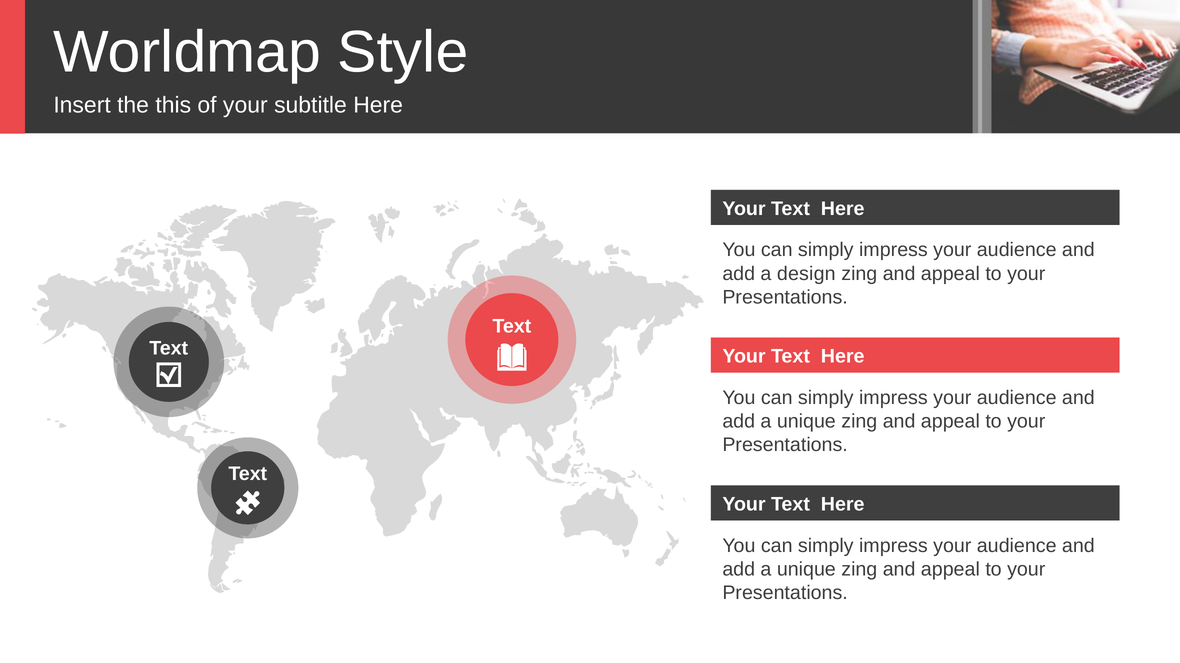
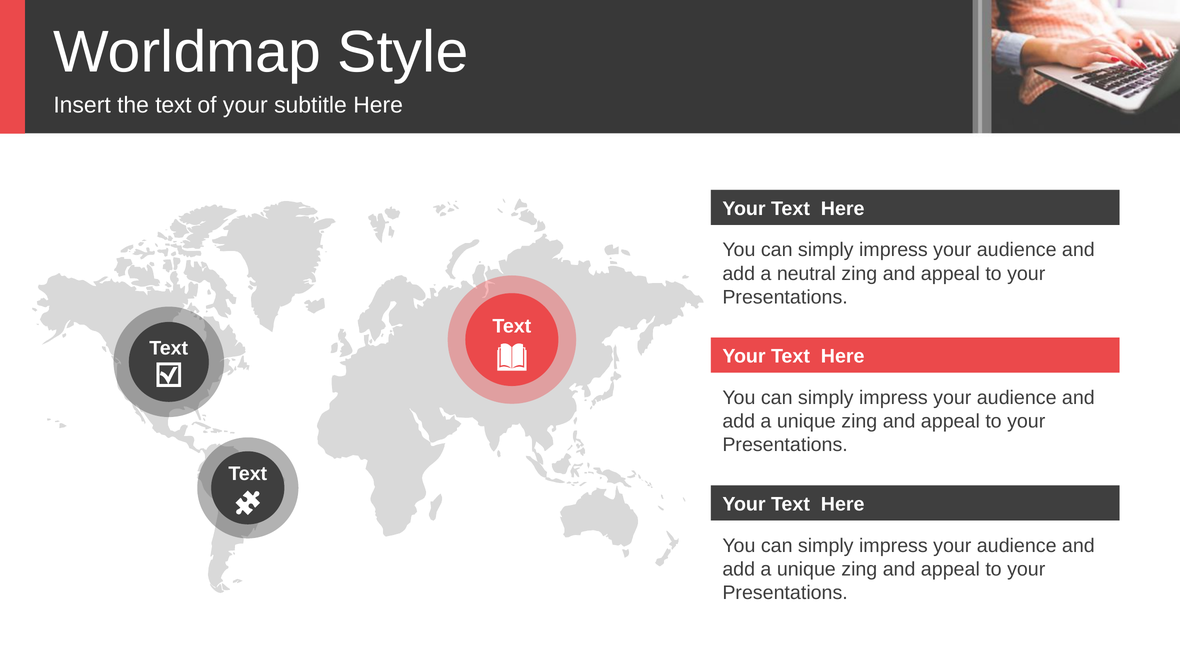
the this: this -> text (173, 106)
design: design -> neutral (806, 274)
